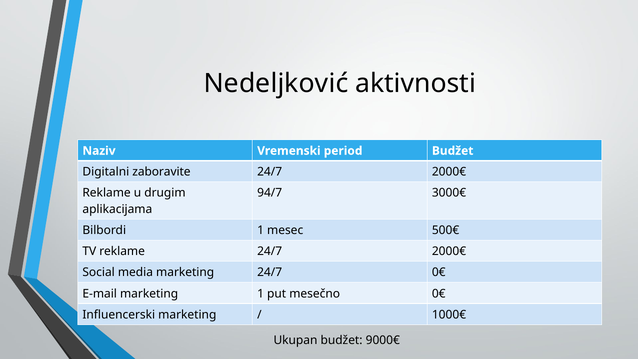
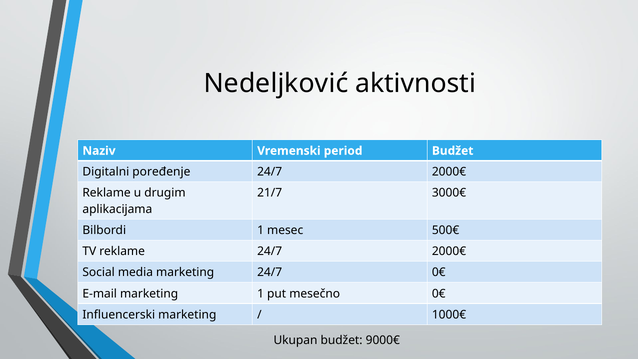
zaboravite: zaboravite -> poređenje (161, 172)
94/7: 94/7 -> 21/7 (270, 193)
